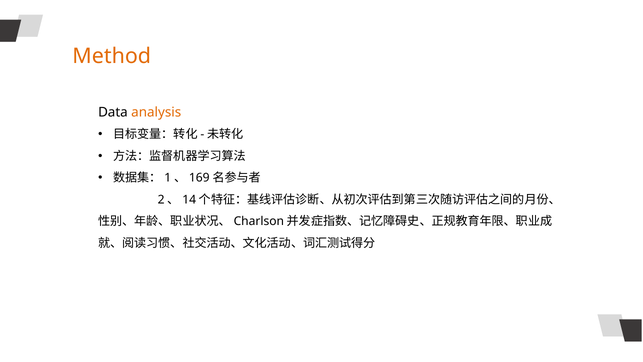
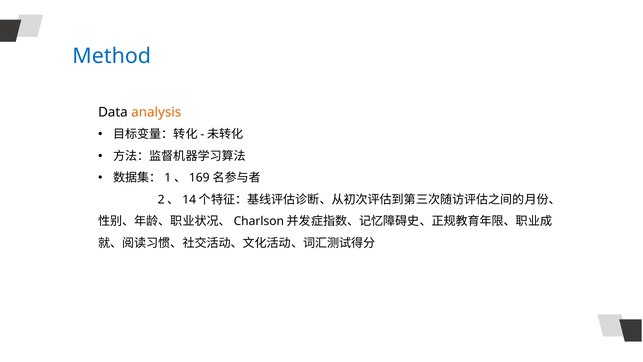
Method colour: orange -> blue (112, 56)
